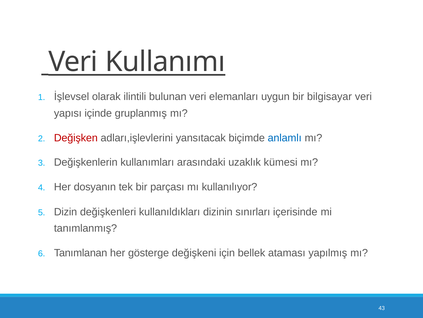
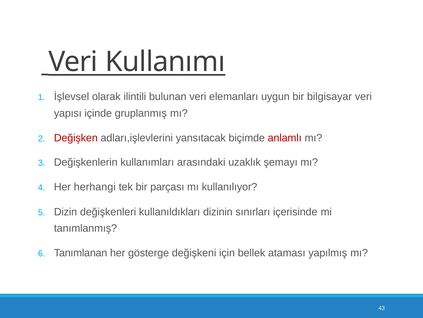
anlamlı colour: blue -> red (285, 138)
kümesi: kümesi -> şemayı (281, 162)
dosyanın: dosyanın -> herhangi (95, 187)
